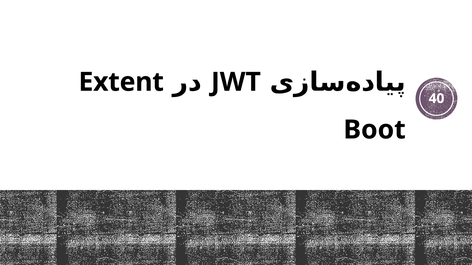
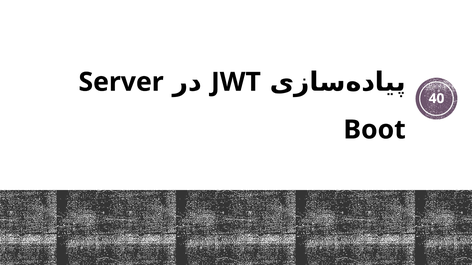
Extent: Extent -> Server (121, 82)
